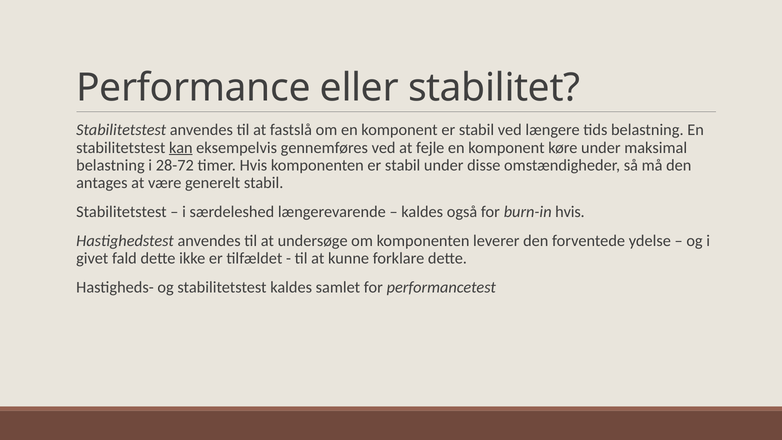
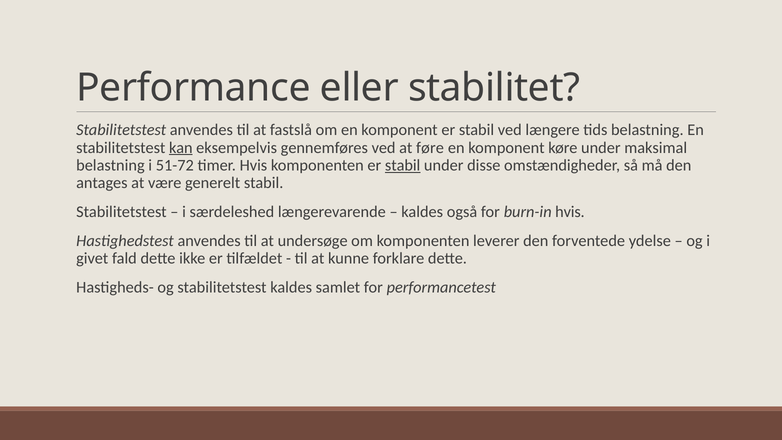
fejle: fejle -> føre (430, 148)
28-72: 28-72 -> 51-72 (175, 165)
stabil underline: none -> present (403, 165)
